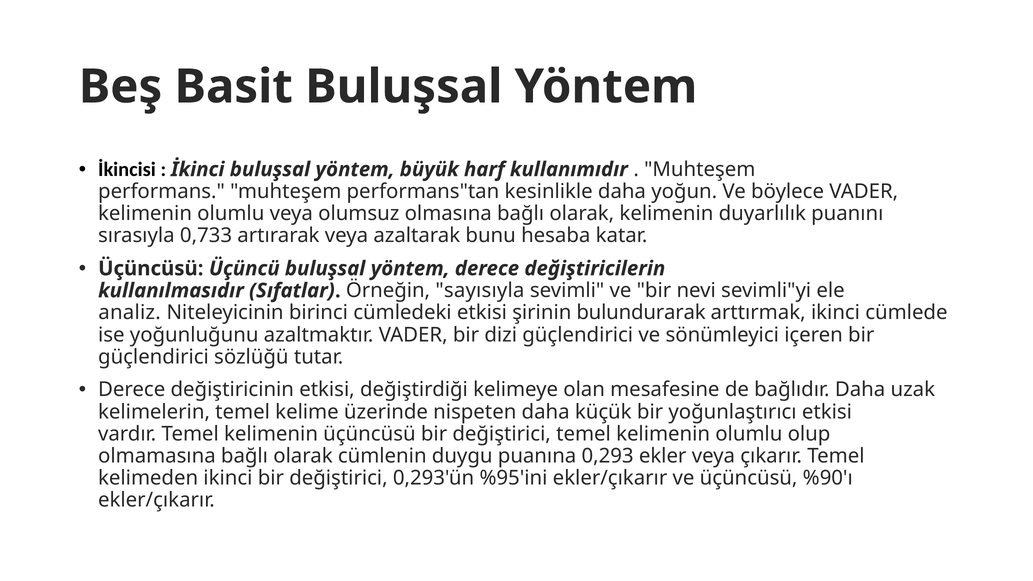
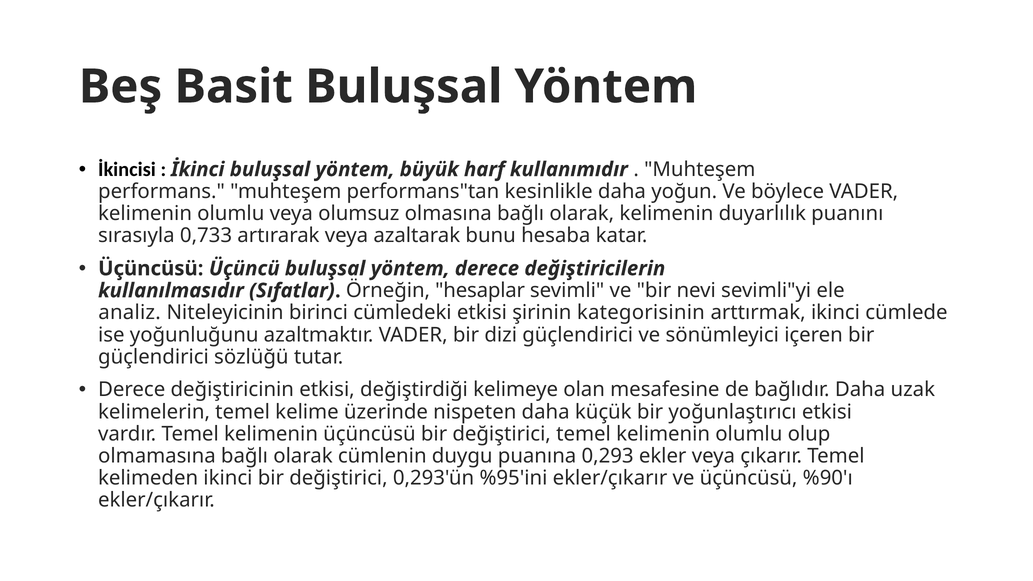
sayısıyla: sayısıyla -> hesaplar (480, 291)
bulundurarak: bulundurarak -> kategorisinin (641, 313)
